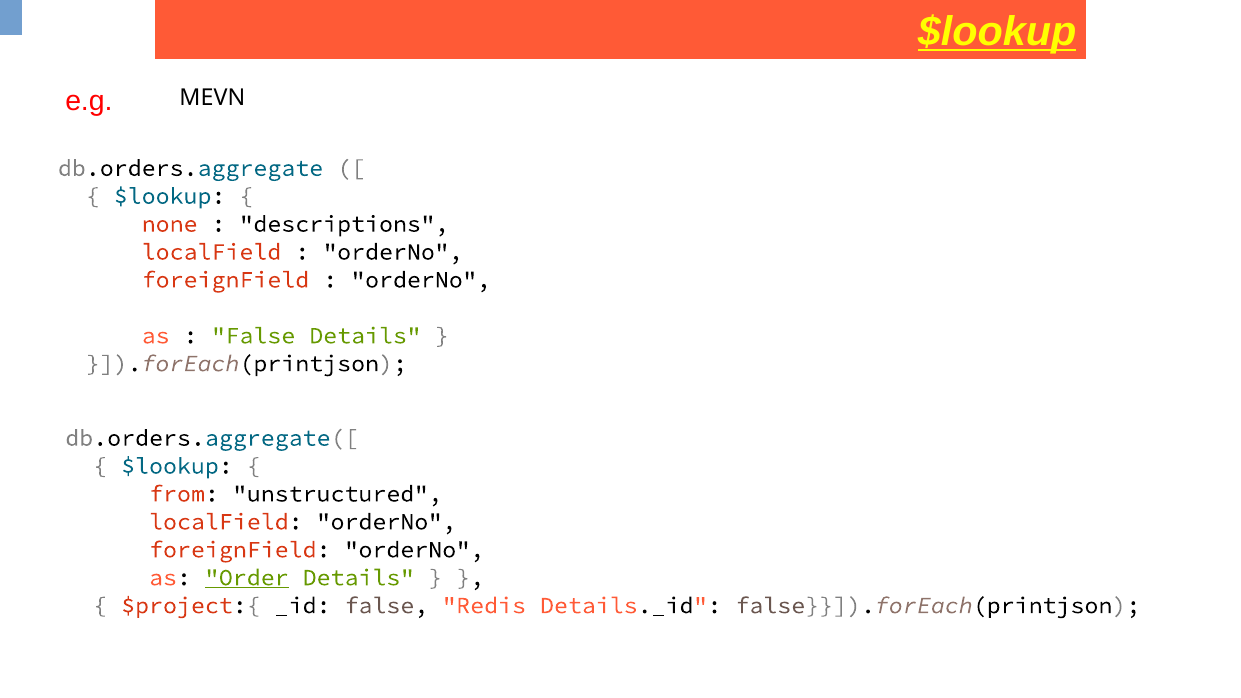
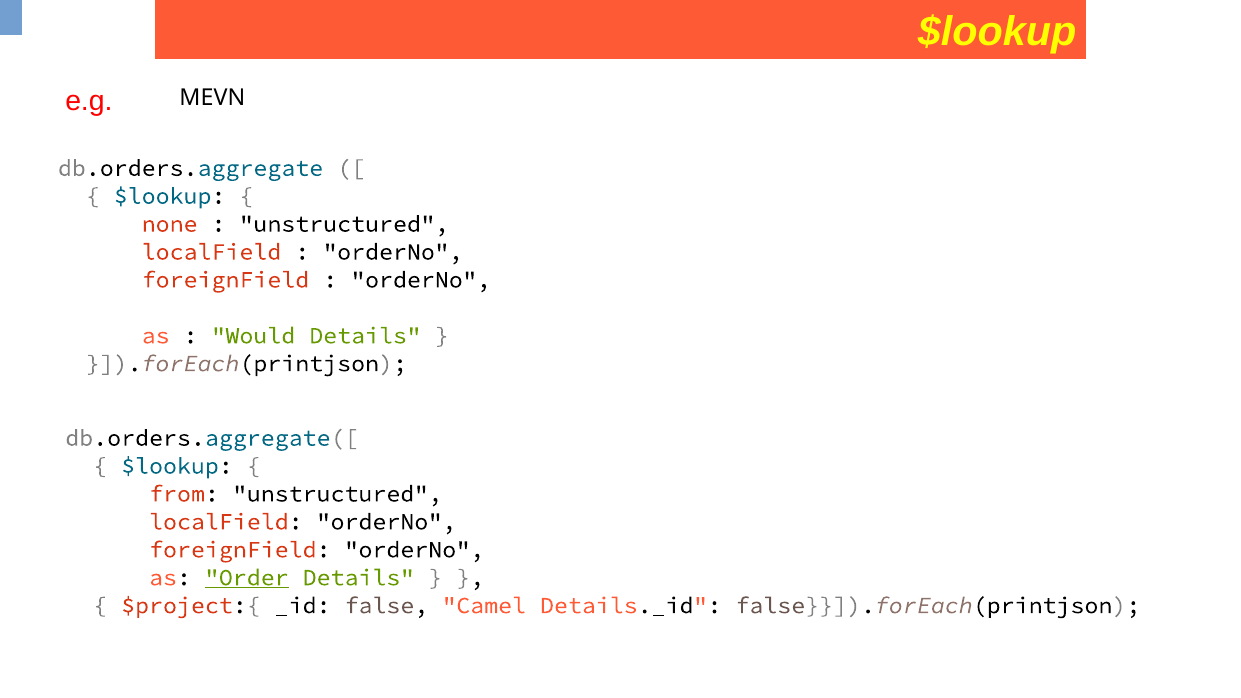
$lookup underline: present -> none (997, 32)
descriptions: descriptions -> unstructured (344, 224)
False: False -> Would (253, 336)
Redis: Redis -> Camel (484, 606)
